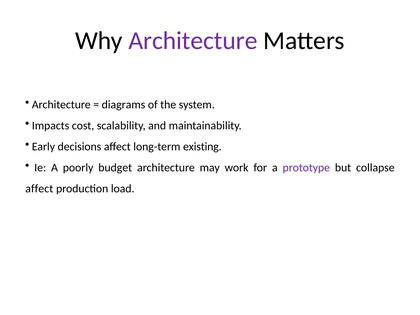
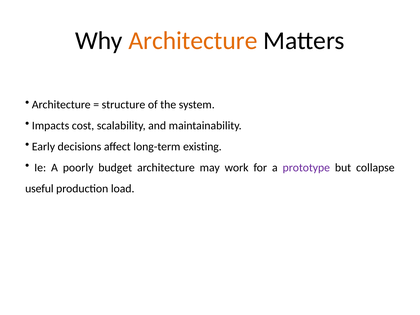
Architecture colour: purple -> orange (193, 41)
diagrams: diagrams -> structure (124, 105)
affect: affect -> useful (39, 189)
